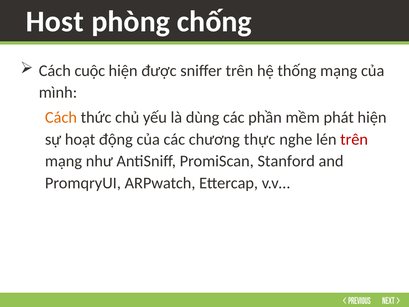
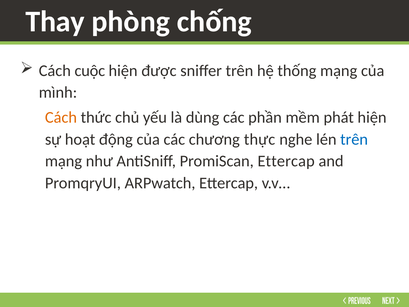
Host: Host -> Thay (55, 21)
trên colour: red -> blue (354, 139)
PromiScan Stanford: Stanford -> Ettercap (286, 161)
